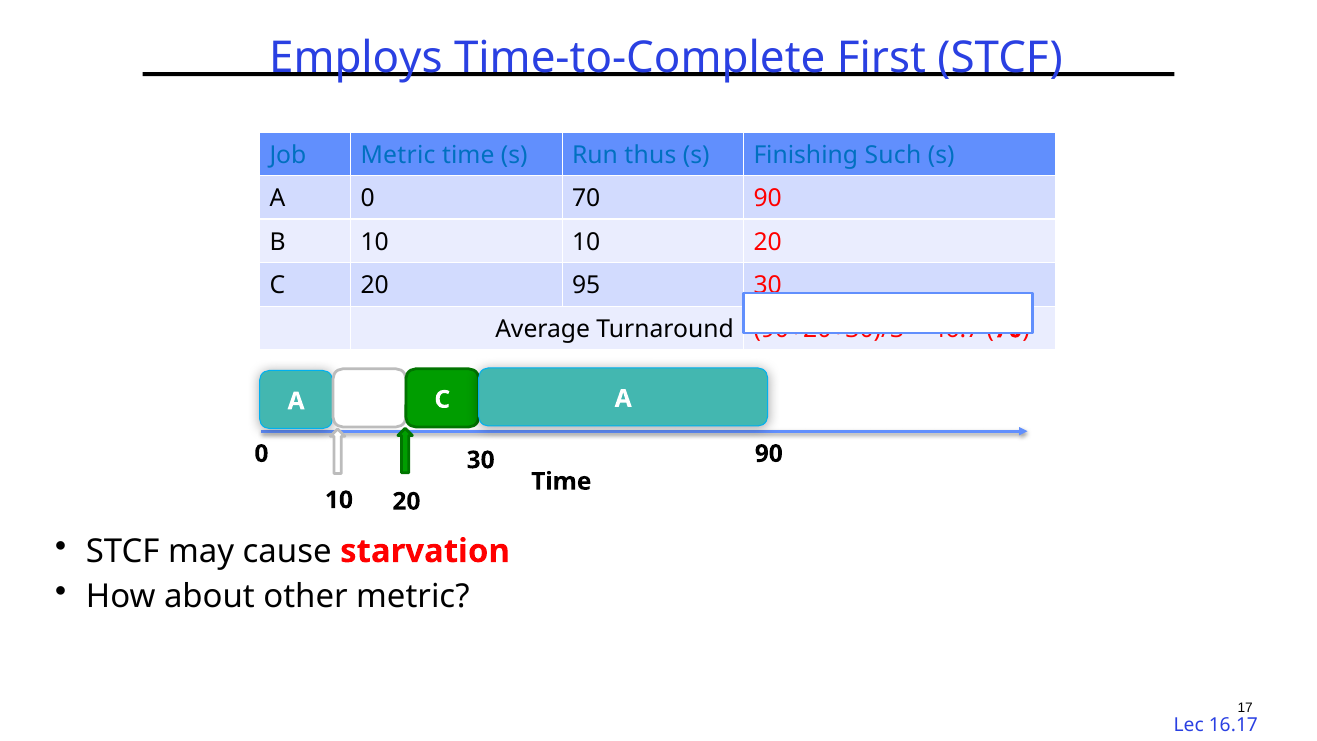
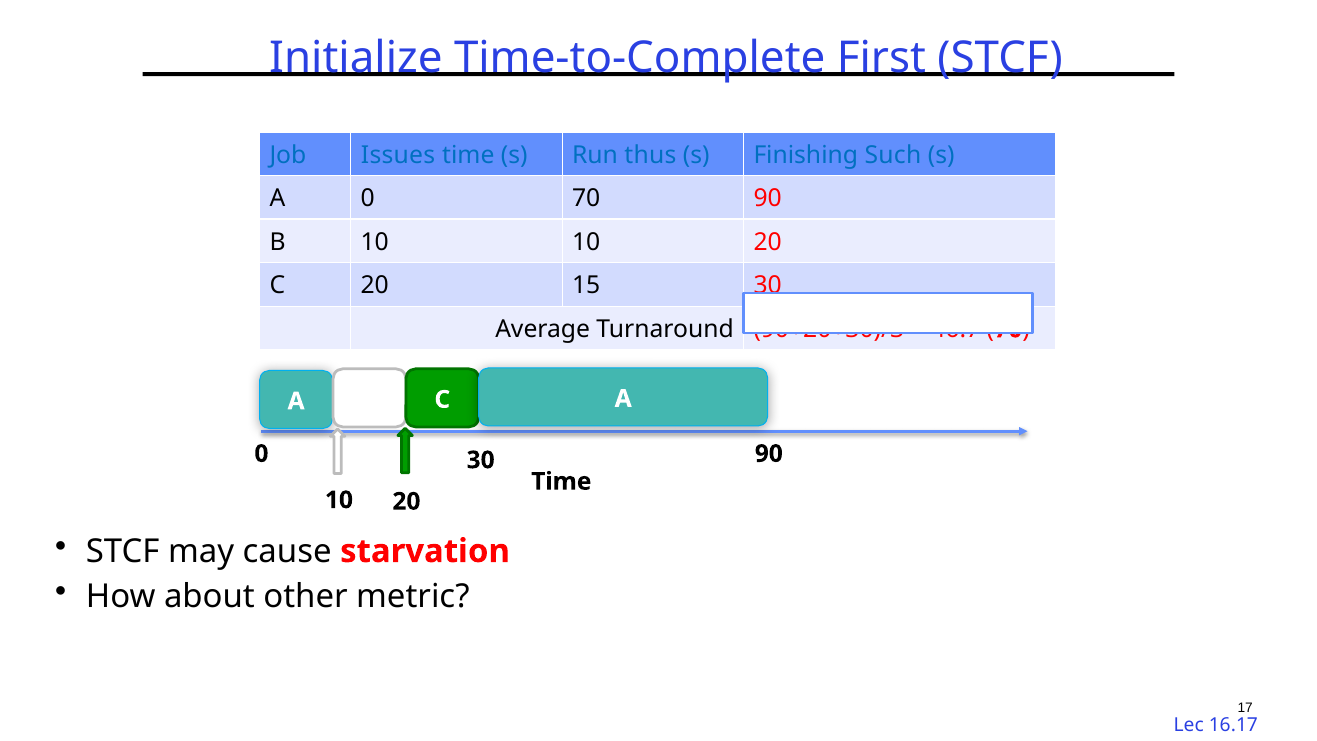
Employs: Employs -> Initialize (356, 58)
Job Metric: Metric -> Issues (398, 155)
95: 95 -> 15 (586, 286)
